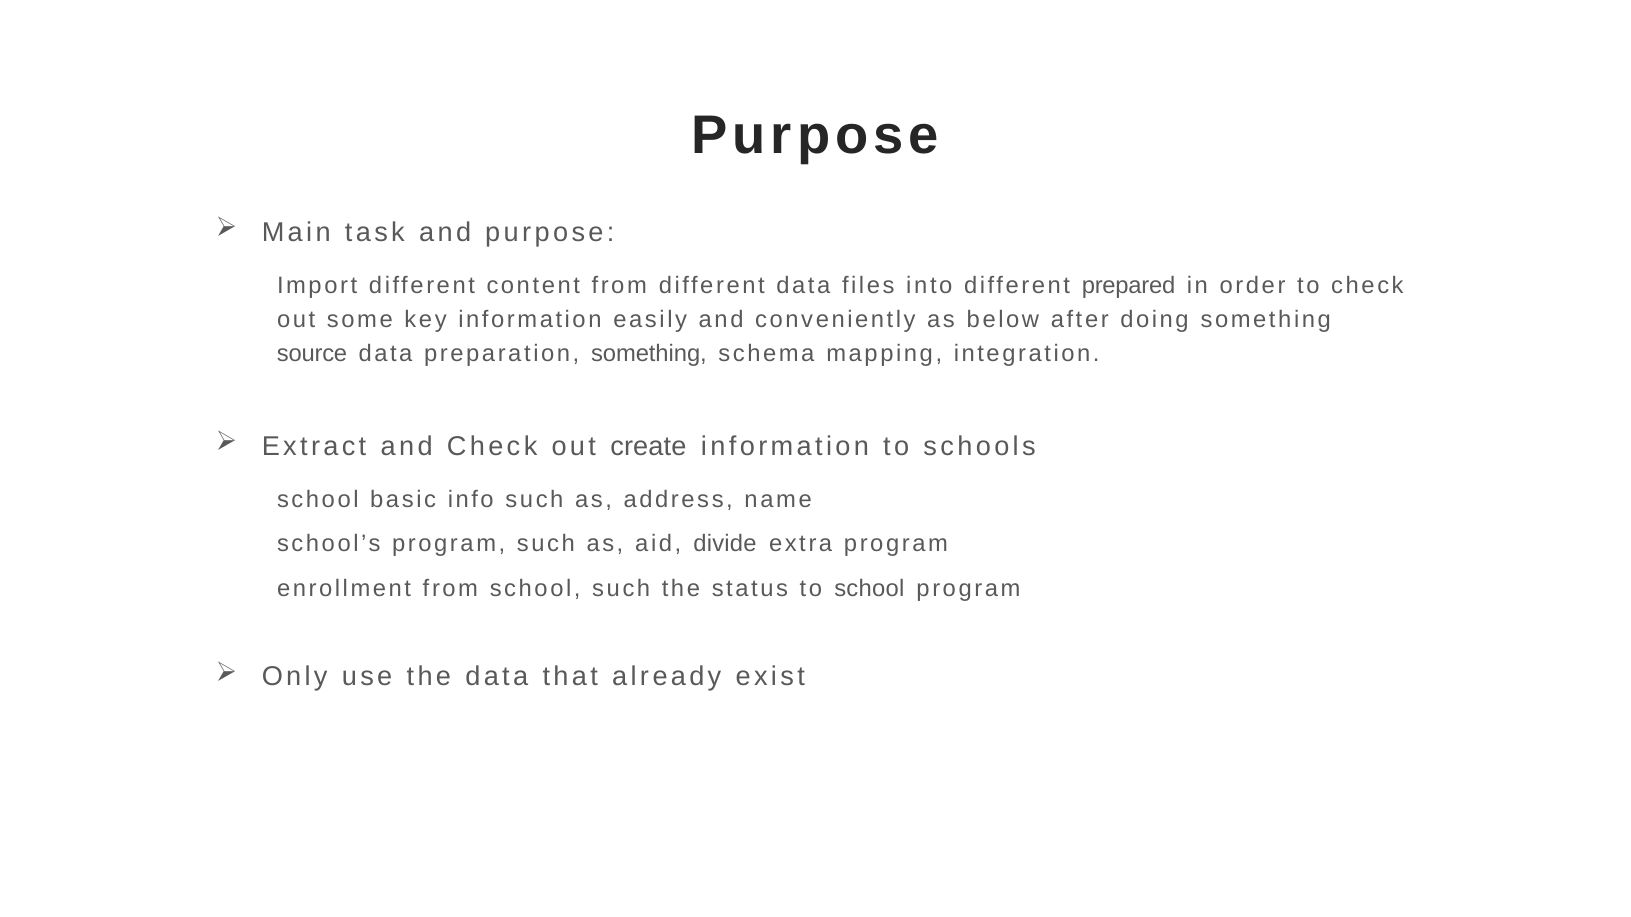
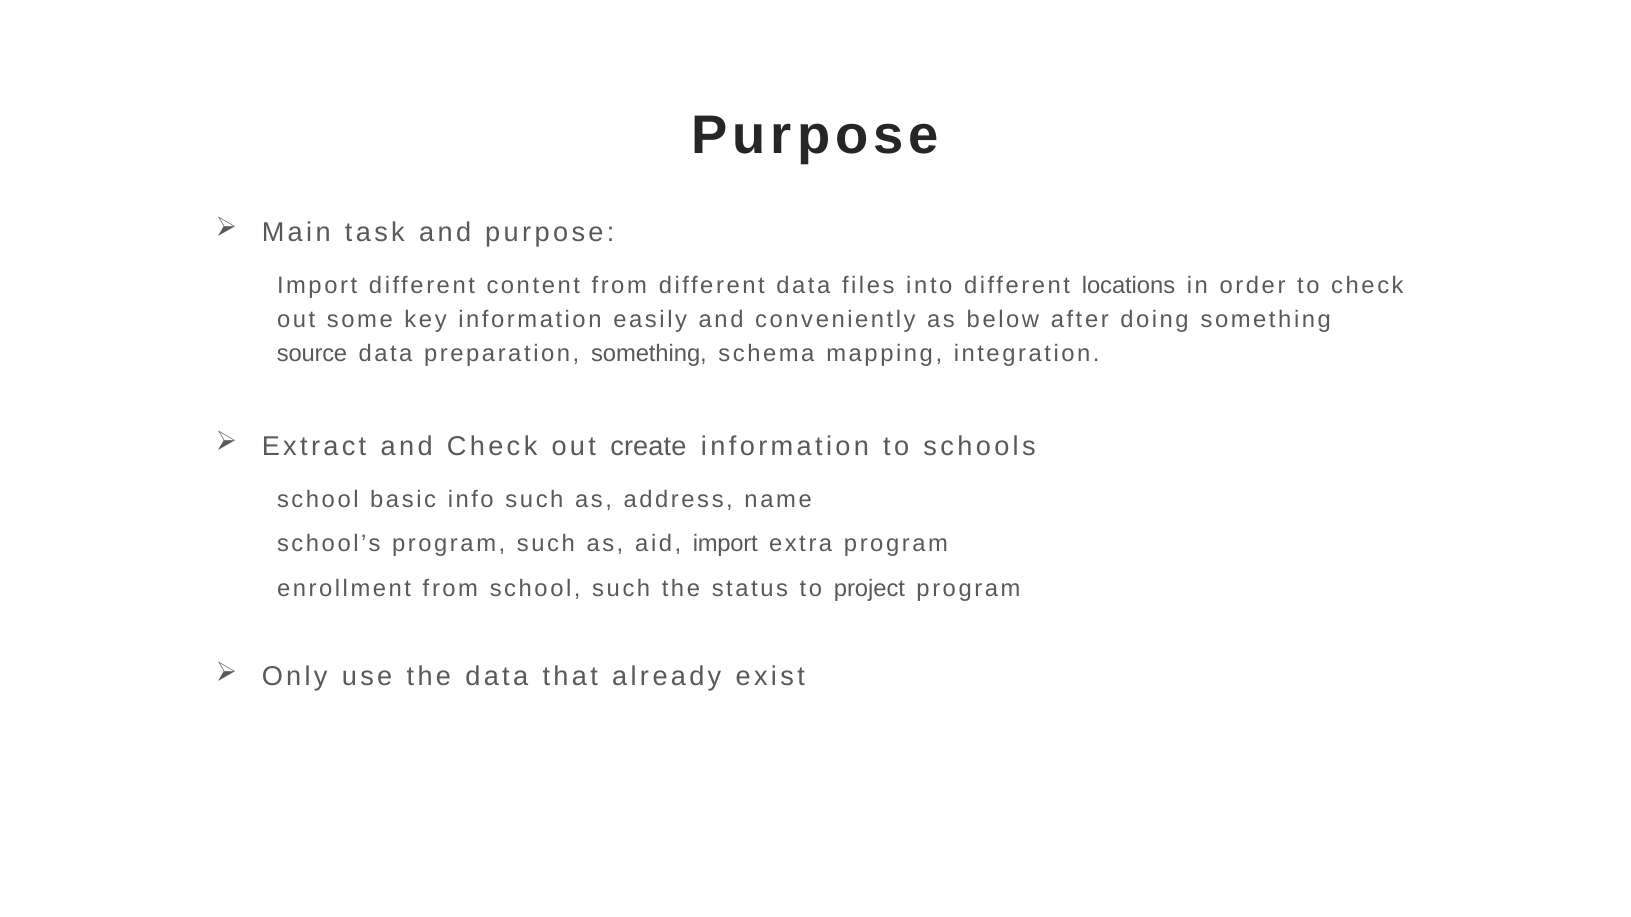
prepared: prepared -> locations (1128, 285)
aid divide: divide -> import (725, 544)
to school: school -> project (869, 589)
